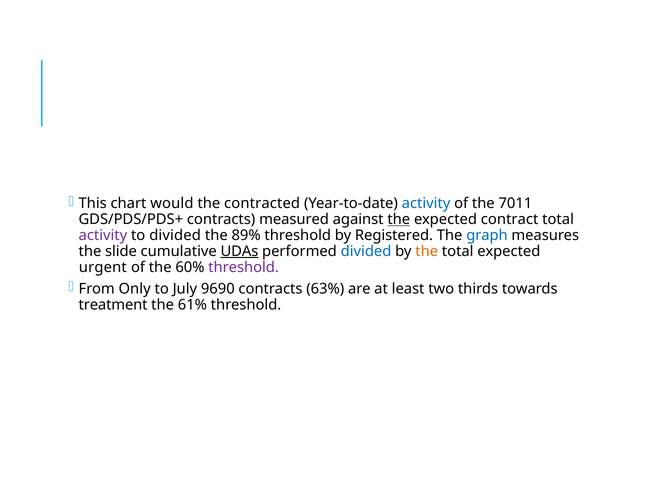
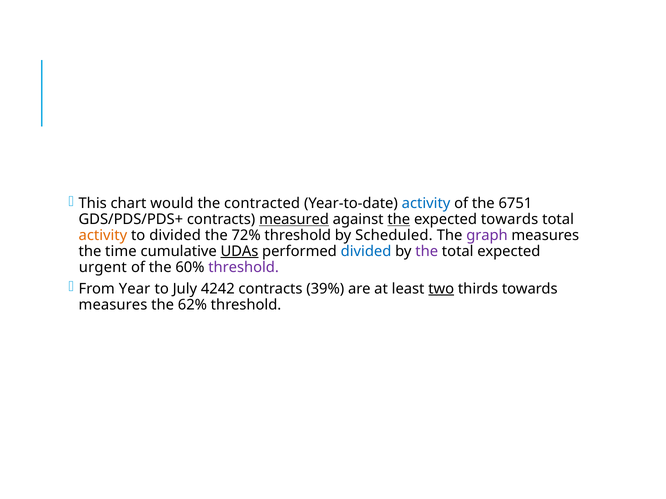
7011: 7011 -> 6751 (515, 204)
measured underline: none -> present (294, 220)
expected contract: contract -> towards (510, 220)
activity colour: purple -> orange (103, 236)
89%: 89% -> 72% (246, 236)
Registered: Registered -> Scheduled (394, 236)
graph colour: blue -> purple (487, 236)
slide: slide -> time (121, 252)
the colour: orange -> purple (427, 252)
Only: Only -> Year (135, 289)
9690: 9690 -> 4242 (218, 289)
63%: 63% -> 39% (325, 289)
two underline: none -> present (441, 289)
treatment: treatment -> measures (113, 305)
61%: 61% -> 62% (192, 305)
